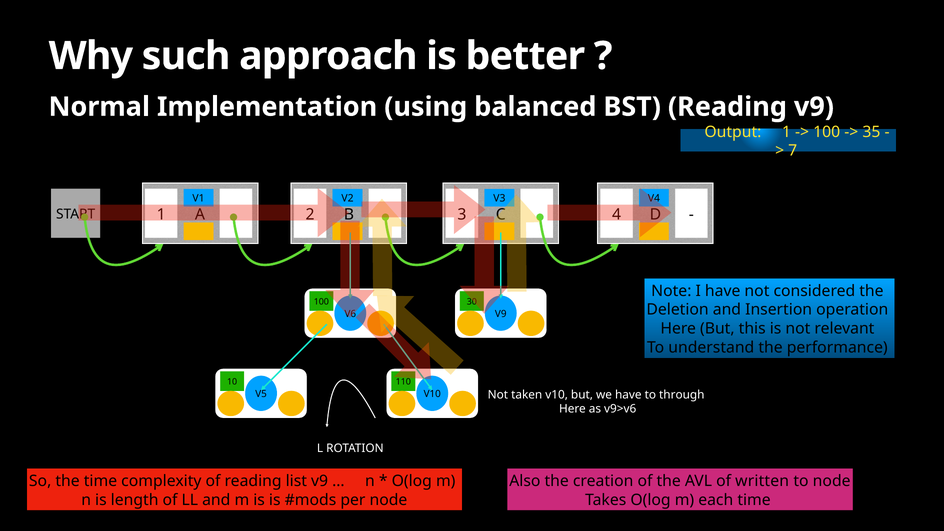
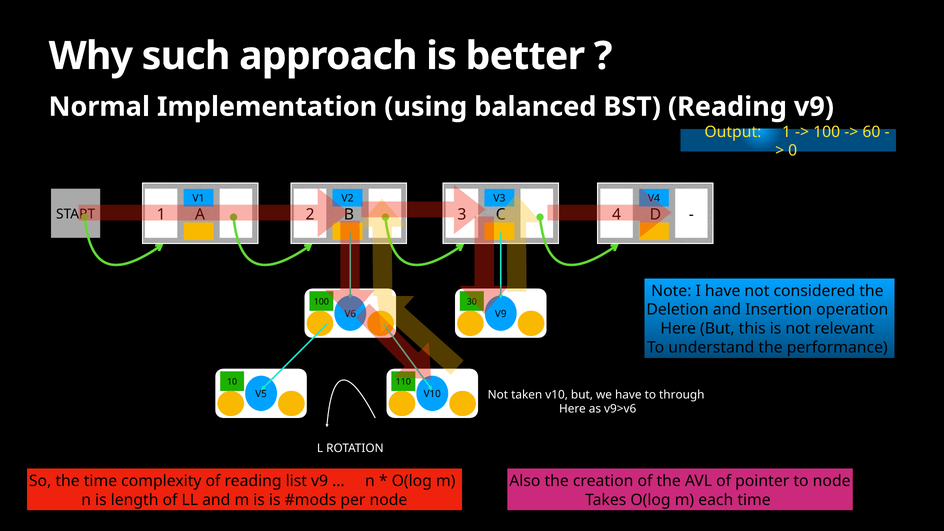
35: 35 -> 60 (871, 132)
7: 7 -> 0 (793, 151)
written: written -> pointer (762, 481)
